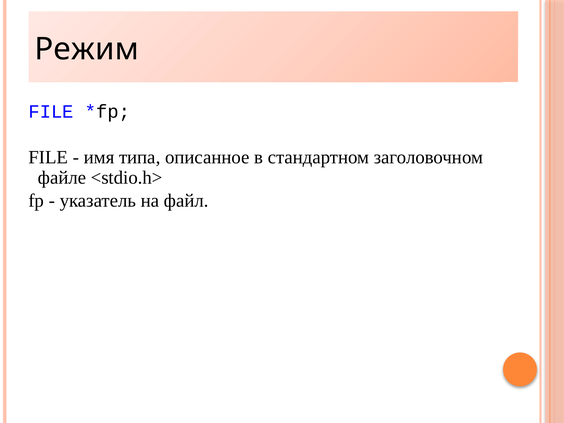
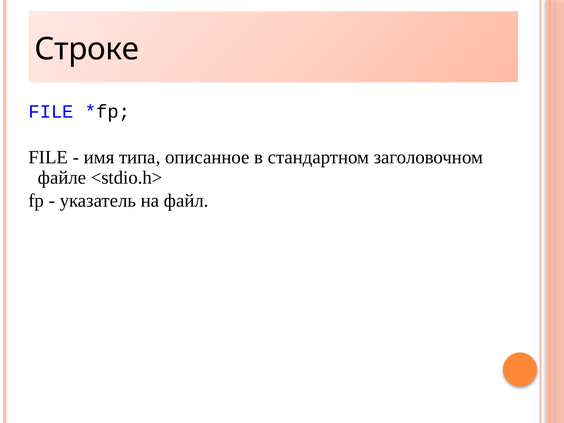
Режим: Режим -> Строке (87, 49)
